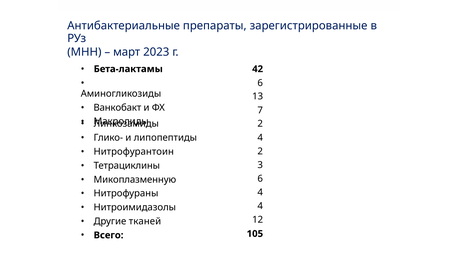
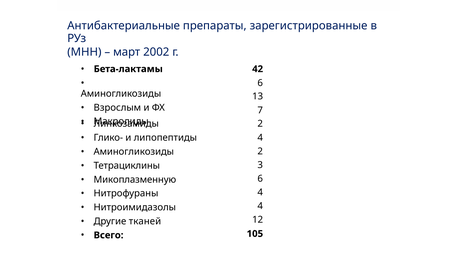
2023: 2023 -> 2002 (156, 52)
Ванкобакт: Ванкобакт -> Взрослым (117, 108)
Нитрофурантоин: Нитрофурантоин -> Аминогликозиды (134, 152)
